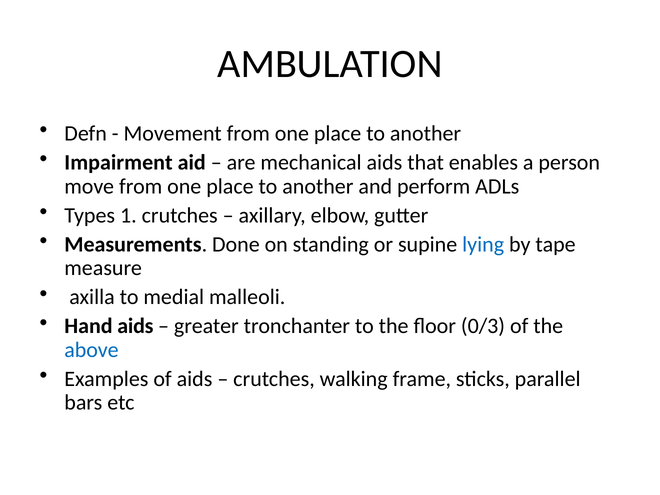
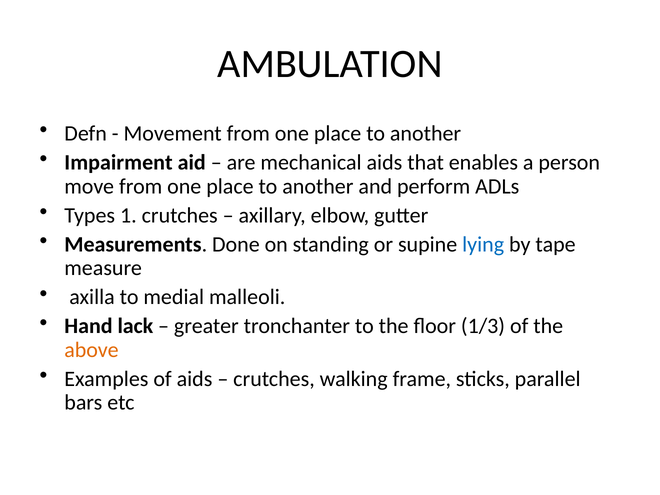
Hand aids: aids -> lack (135, 326)
0/3: 0/3 -> 1/3 (483, 326)
above colour: blue -> orange (91, 350)
